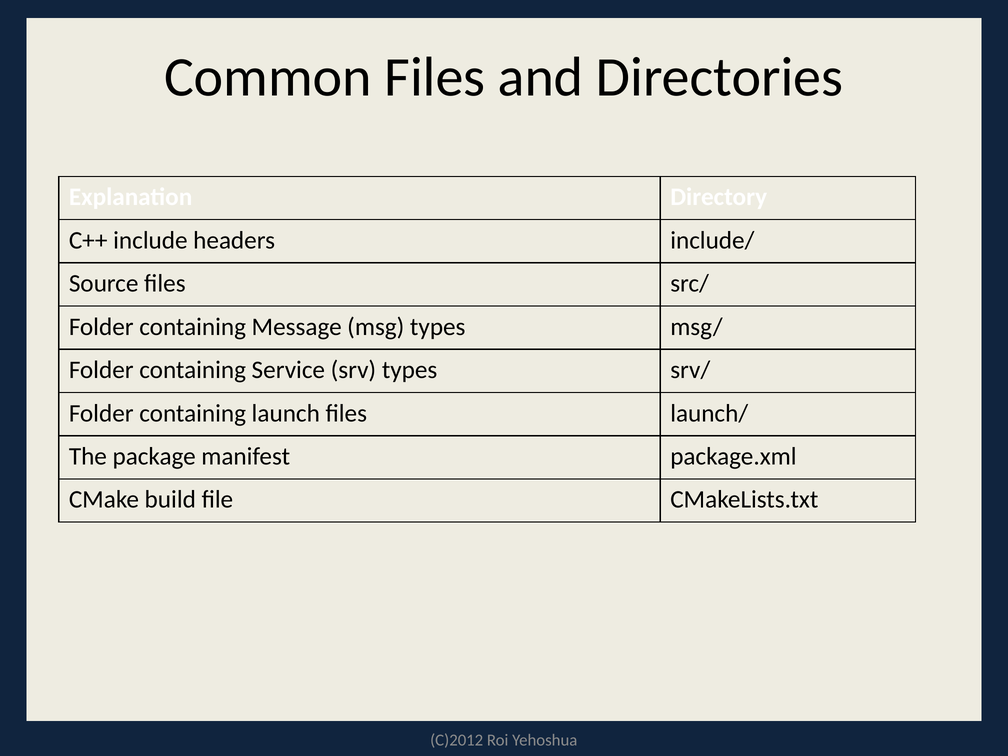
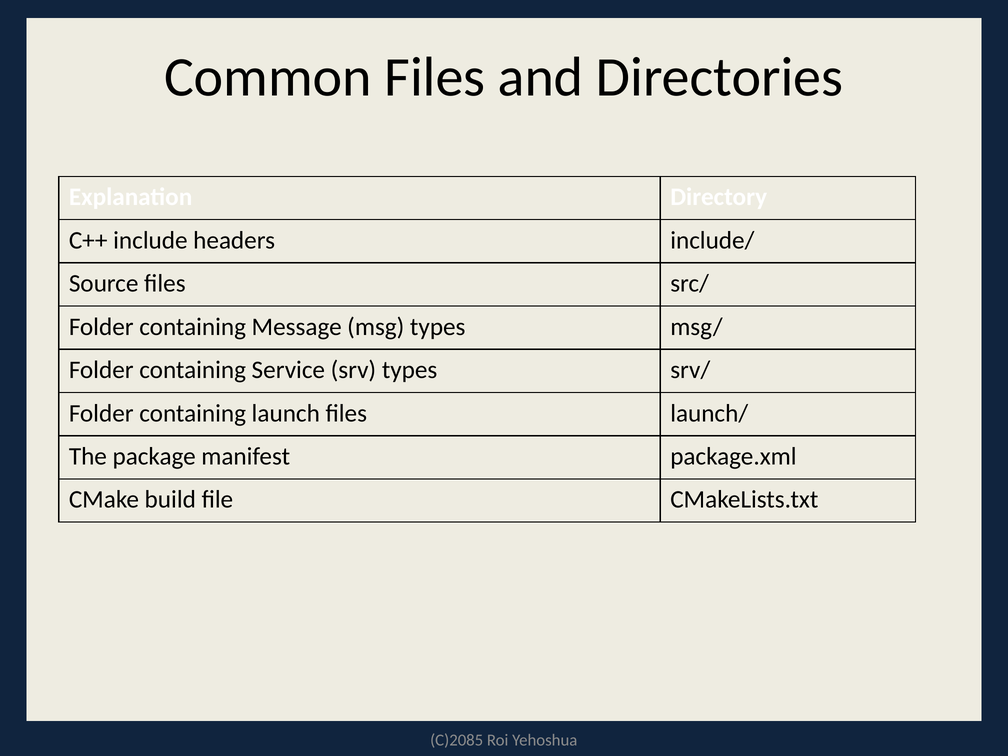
C)2012: C)2012 -> C)2085 (457, 740)
